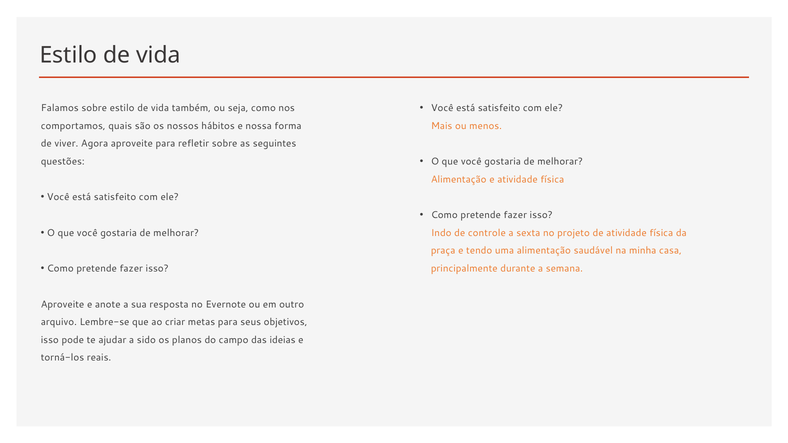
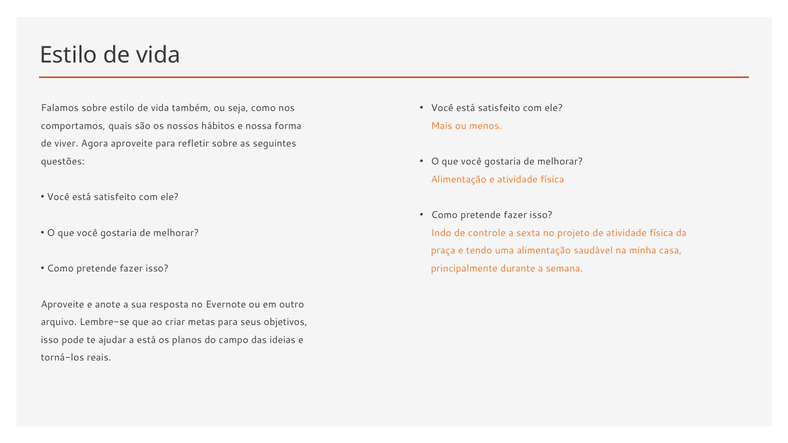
a sido: sido -> está (146, 340)
